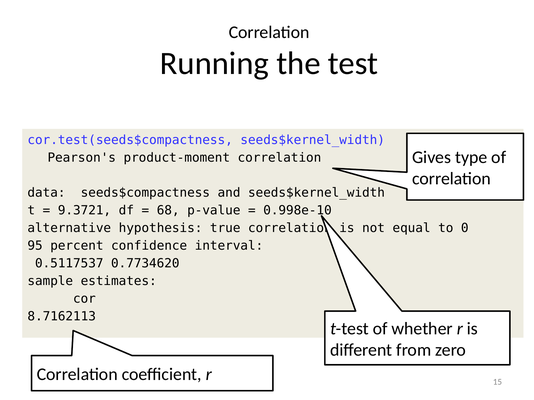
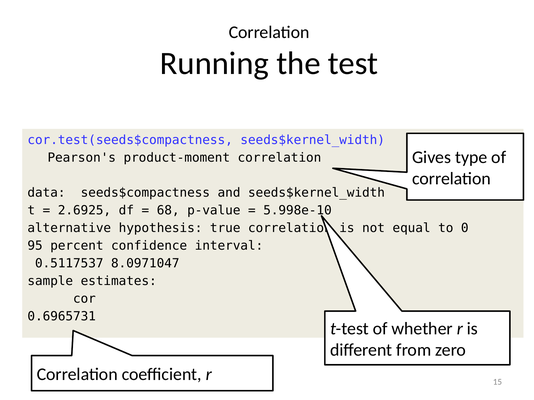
9.3721: 9.3721 -> 2.6925 (84, 211)
0.998e-10: 0.998e-10 -> 5.998e-10 (297, 211)
0.7734620: 0.7734620 -> 8.0971047 (145, 264)
8.7162113: 8.7162113 -> 0.6965731 (62, 317)
